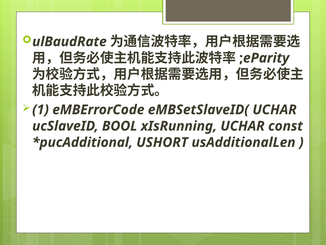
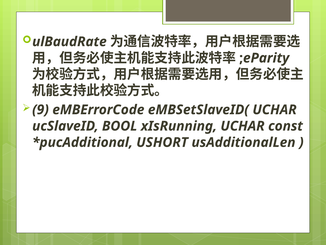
1: 1 -> 9 (41, 110)
